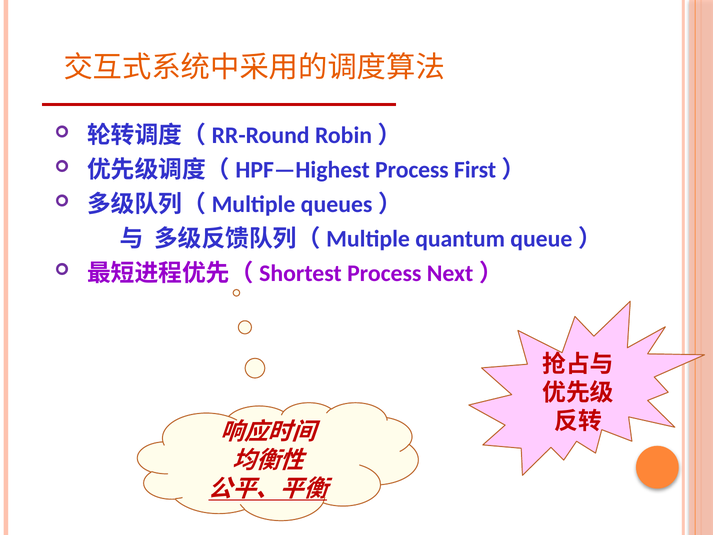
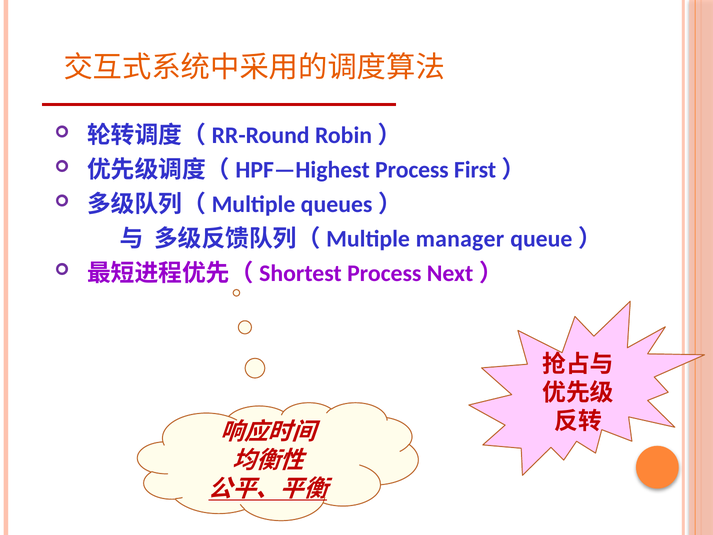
quantum: quantum -> manager (460, 239)
